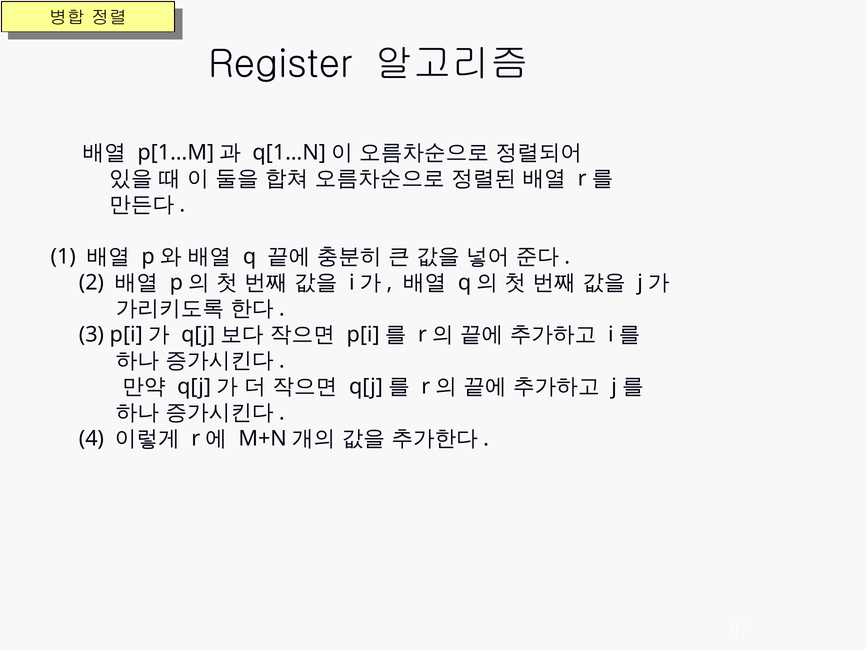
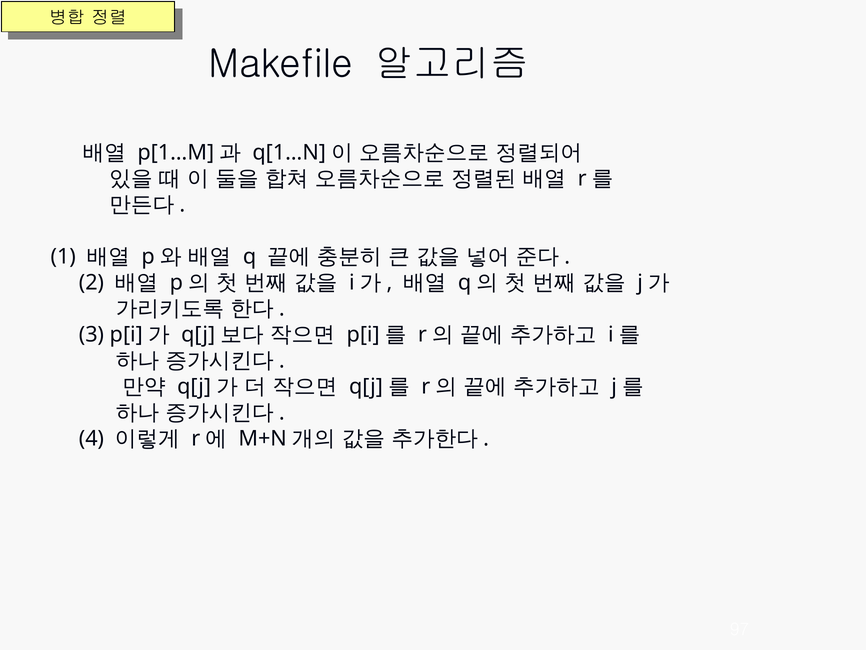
Register: Register -> Makefile (281, 64)
